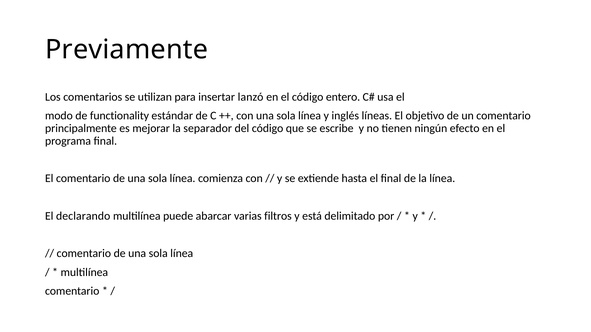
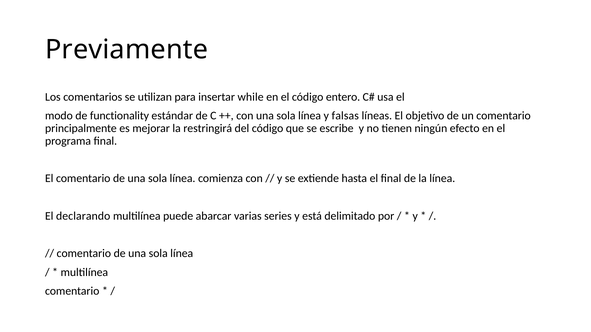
lanzó: lanzó -> while (251, 97)
inglés: inglés -> falsas (345, 116)
separador: separador -> restringirá (208, 128)
filtros: filtros -> series (278, 216)
